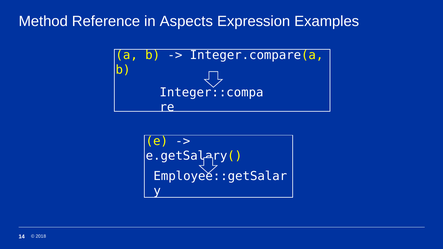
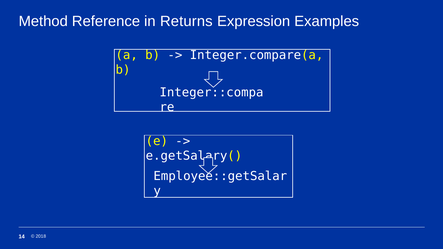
Aspects: Aspects -> Returns (186, 21)
